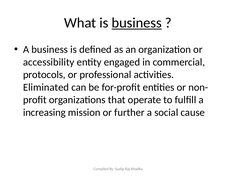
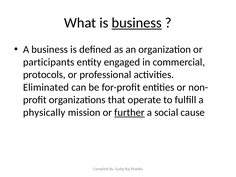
accessibility: accessibility -> participants (49, 62)
increasing: increasing -> physically (44, 112)
further underline: none -> present (129, 112)
